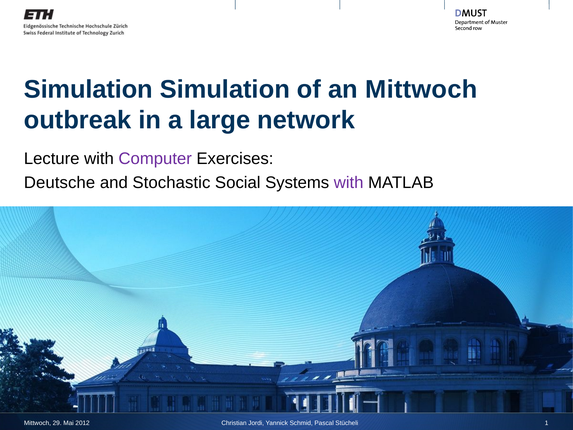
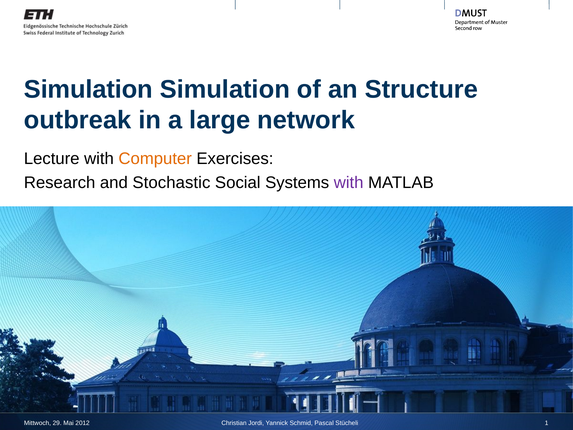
an Mittwoch: Mittwoch -> Structure (421, 89)
Computer colour: purple -> orange (155, 159)
Deutsche: Deutsche -> Research (60, 182)
